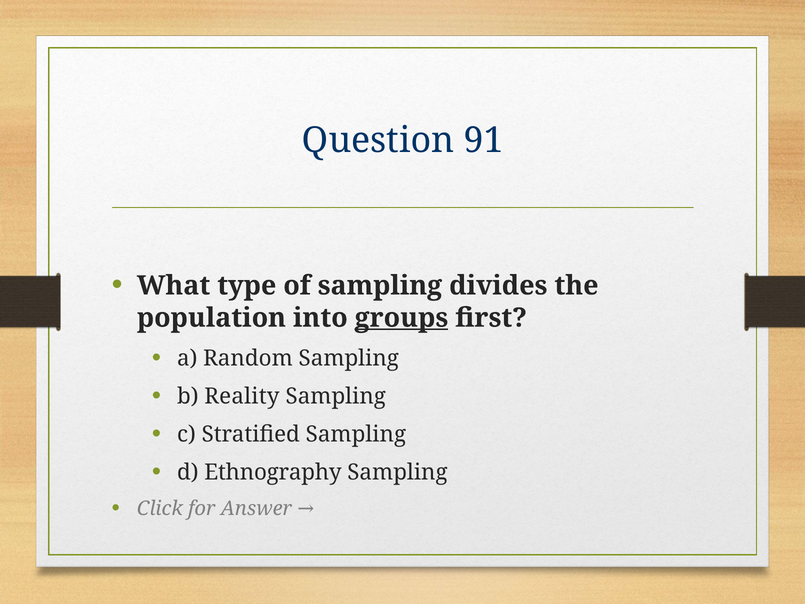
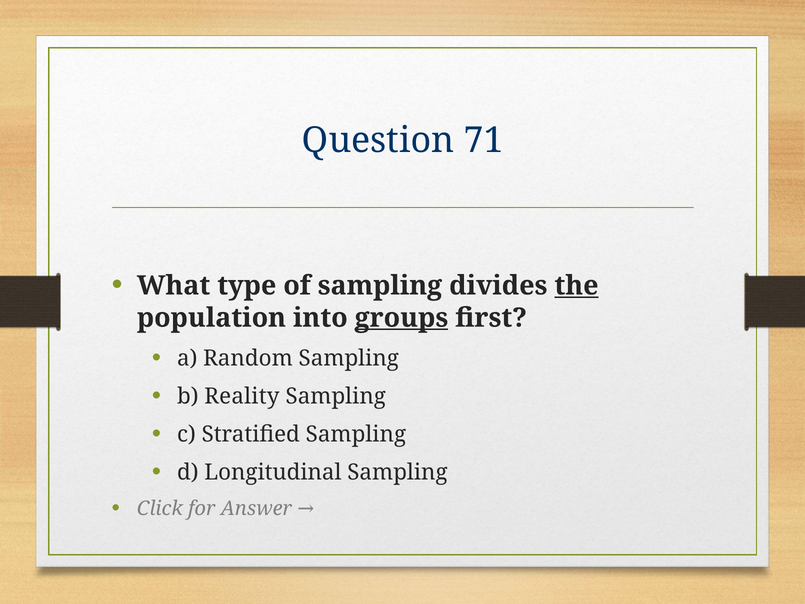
91: 91 -> 71 (484, 140)
the underline: none -> present (576, 286)
Ethnography: Ethnography -> Longitudinal (273, 472)
